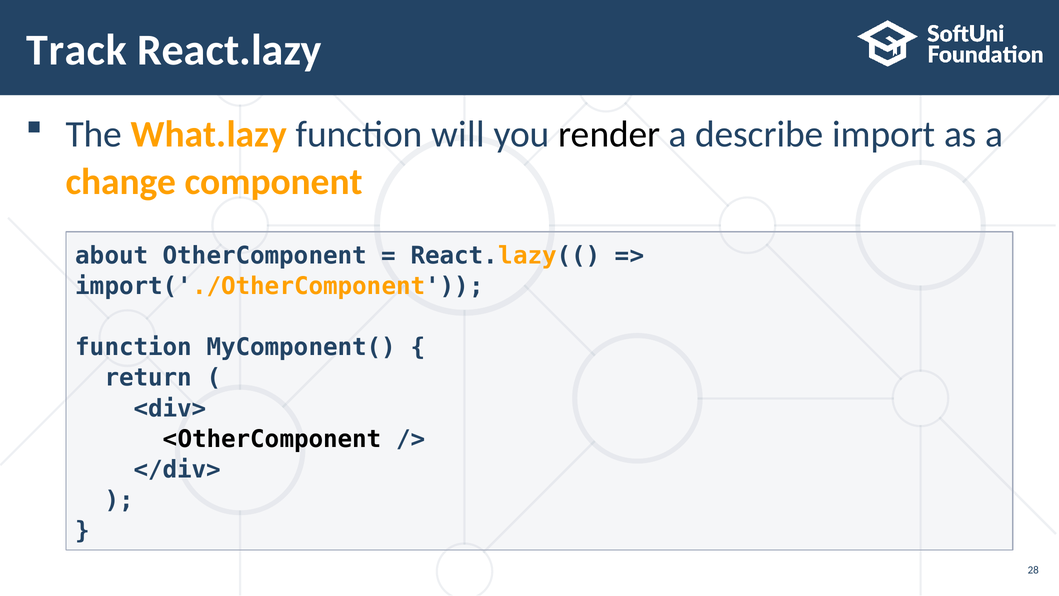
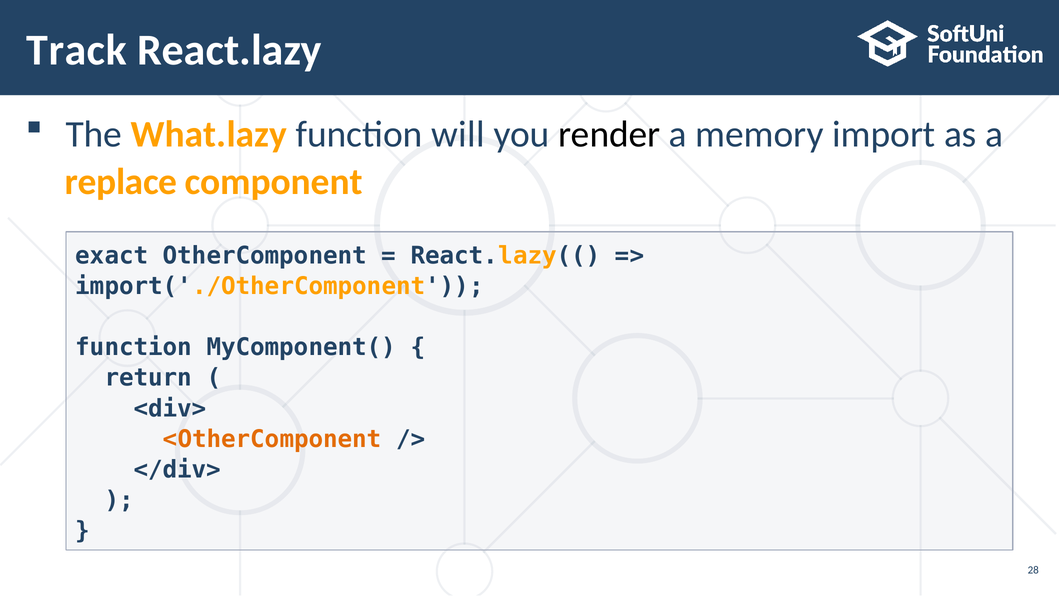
describe: describe -> memory (759, 134)
change: change -> replace (121, 182)
about: about -> exact (112, 256)
<OtherComponent colour: black -> orange (272, 439)
